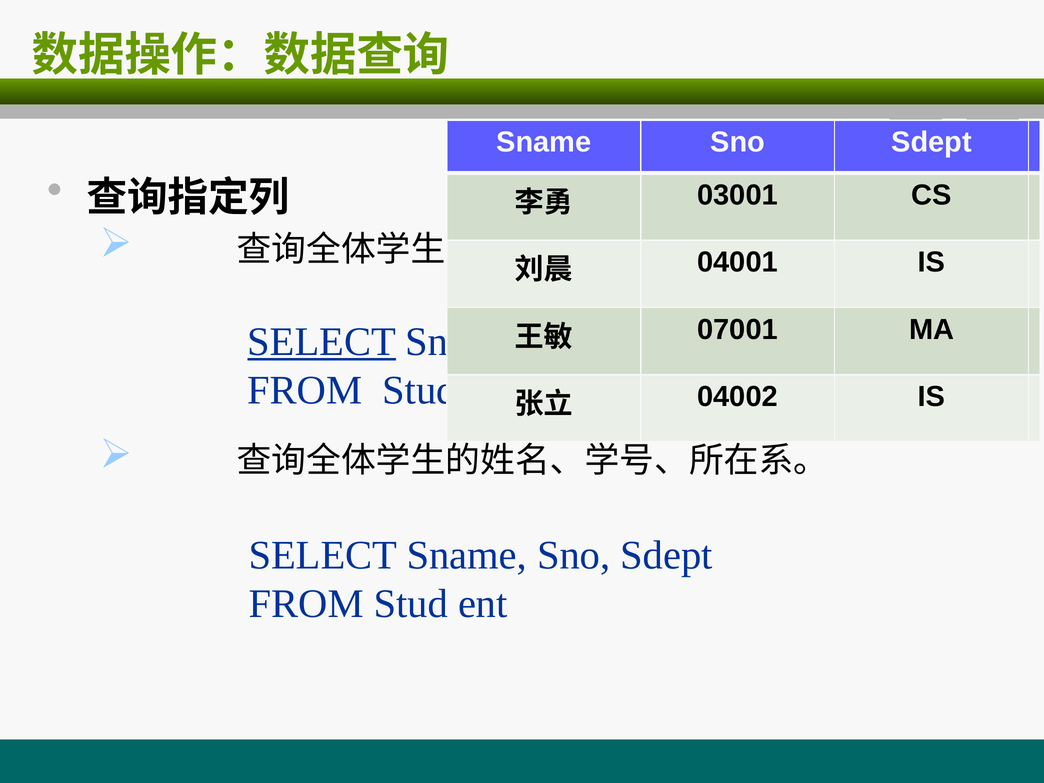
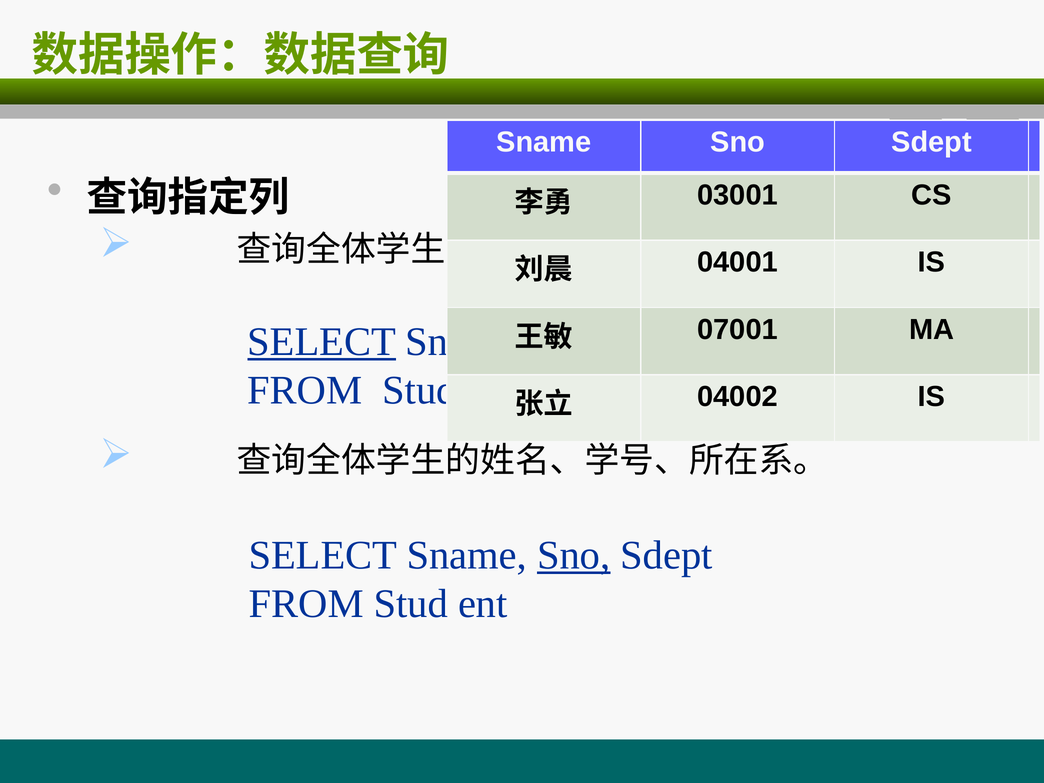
Sno underline: none -> present (574, 555)
